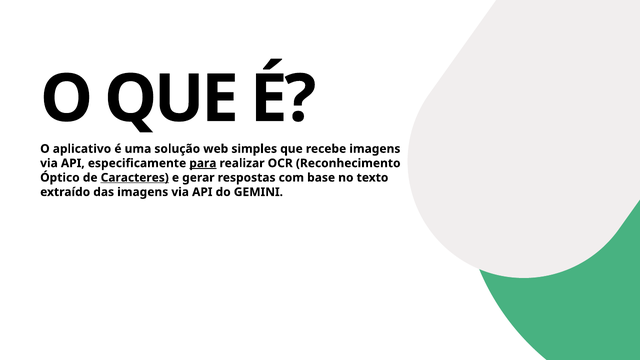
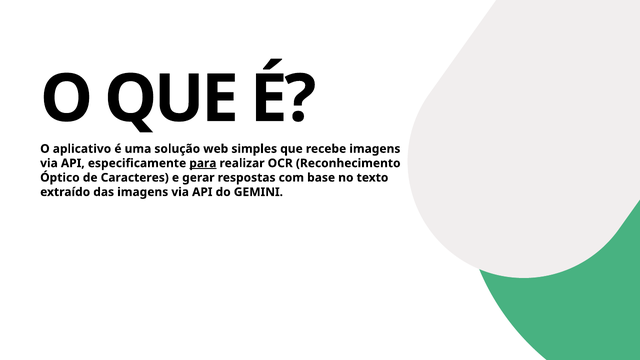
Caracteres underline: present -> none (135, 178)
